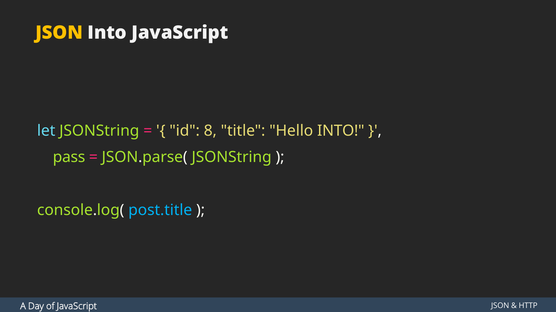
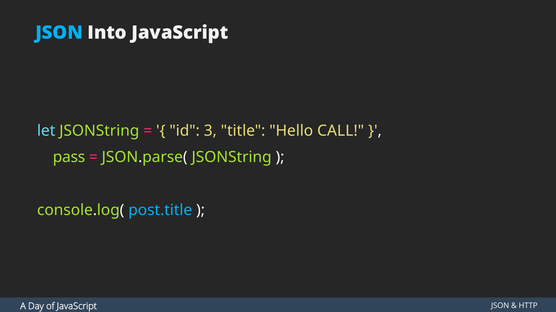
JSON colour: yellow -> light blue (59, 33)
8: 8 -> 3 (210, 131)
Hello INTO: INTO -> CALL (341, 131)
